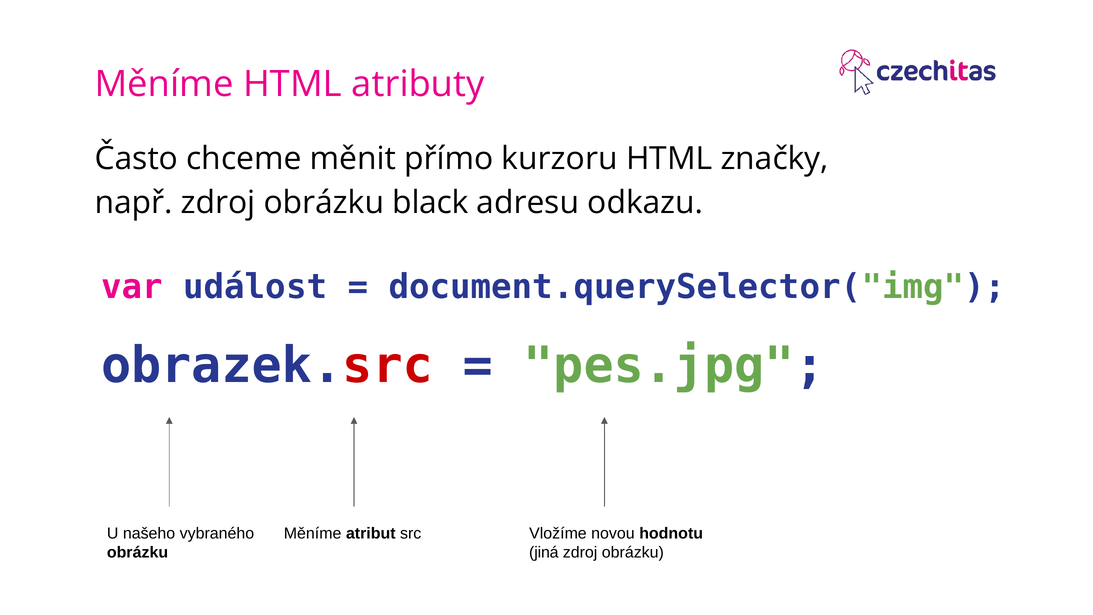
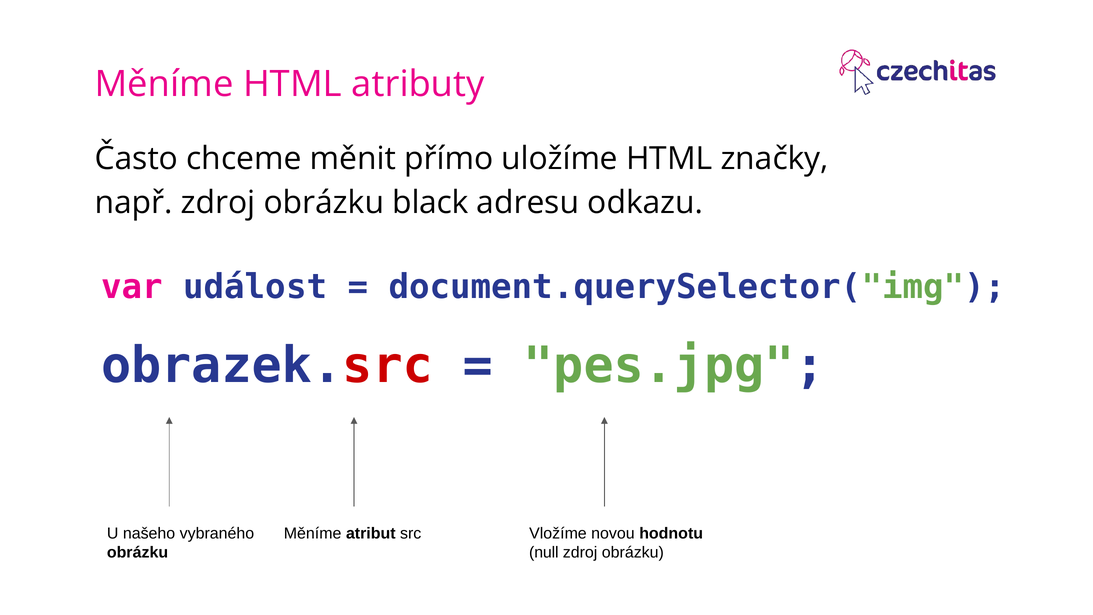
kurzoru: kurzoru -> uložíme (560, 159)
jiná: jiná -> null (544, 552)
